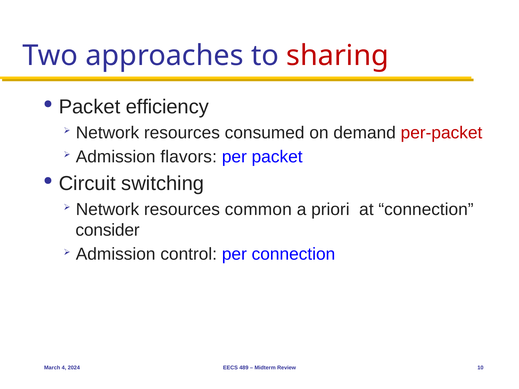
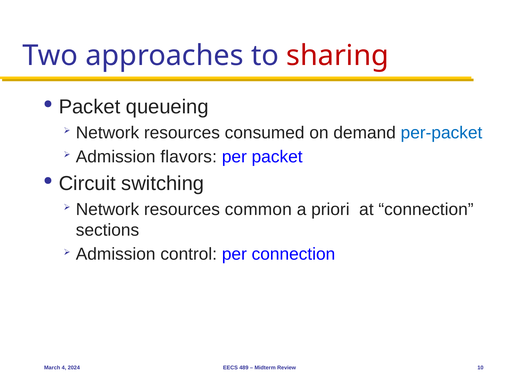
efficiency: efficiency -> queueing (167, 107)
per-packet colour: red -> blue (442, 133)
consider: consider -> sections (107, 230)
